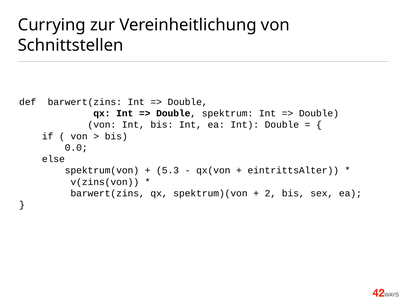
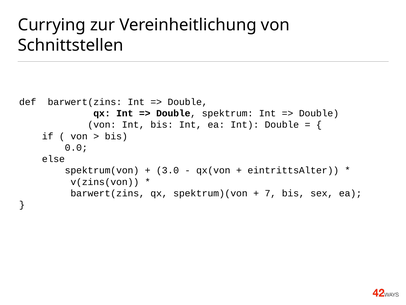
5.3: 5.3 -> 3.0 (168, 170)
2: 2 -> 7 (270, 193)
